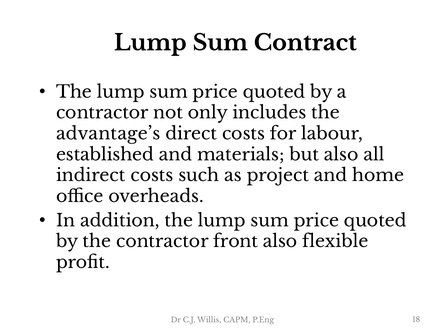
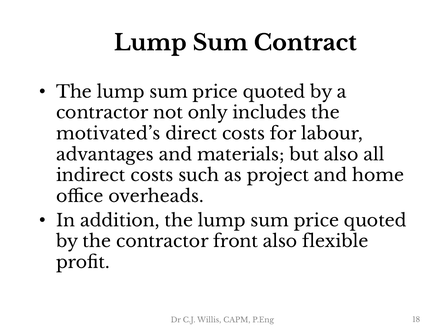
advantage’s: advantage’s -> motivated’s (108, 134)
established: established -> advantages (105, 155)
